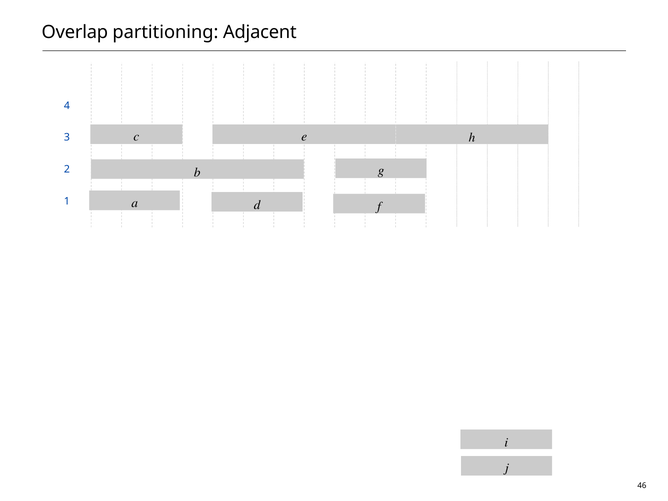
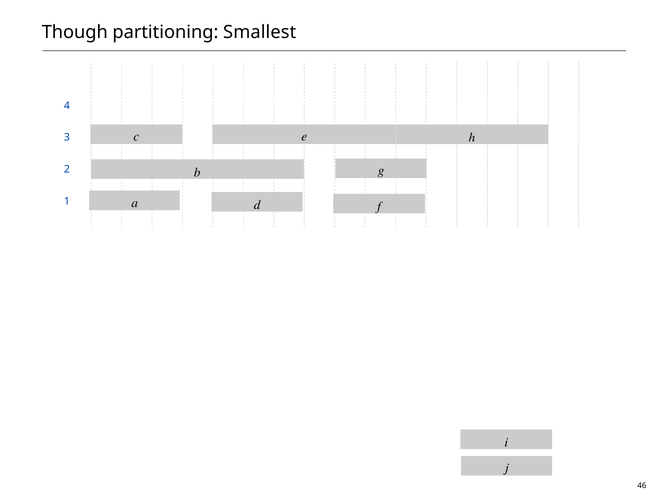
Overlap: Overlap -> Though (75, 32)
Adjacent: Adjacent -> Smallest (260, 32)
